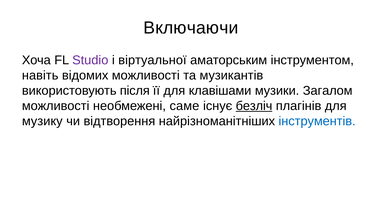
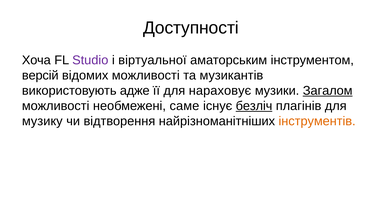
Включаючи: Включаючи -> Доступності (191, 28)
навіть: навіть -> версій (40, 75)
після: після -> адже (135, 91)
клавішами: клавішами -> нараховує (220, 91)
Загалом underline: none -> present (328, 91)
інструментів colour: blue -> orange (317, 121)
